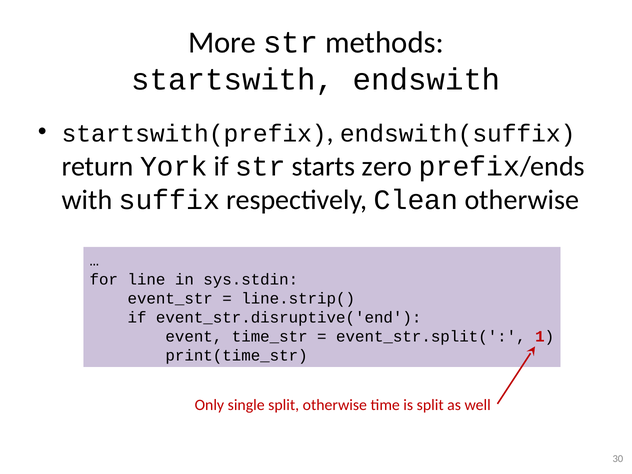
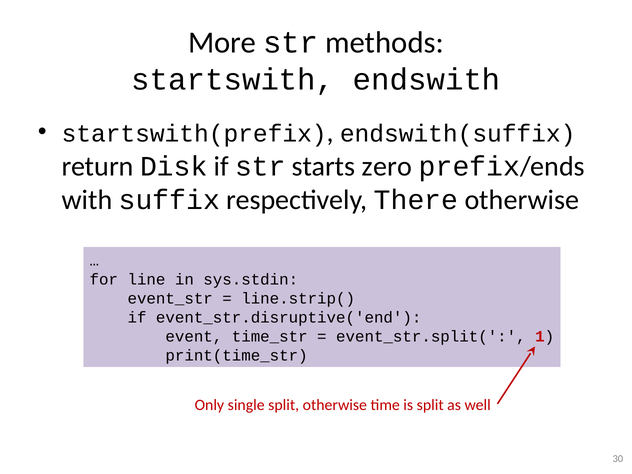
York: York -> Disk (174, 166)
Clean: Clean -> There (416, 200)
